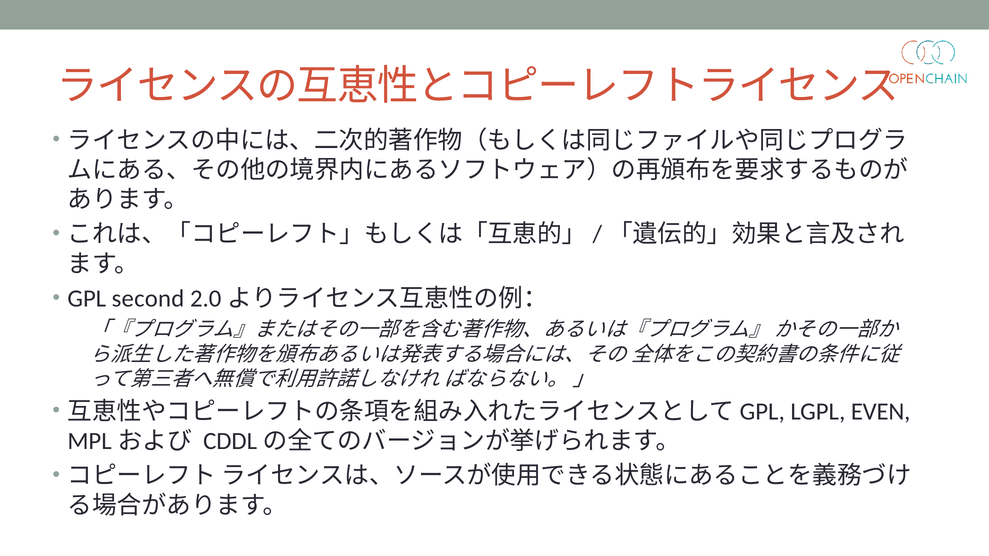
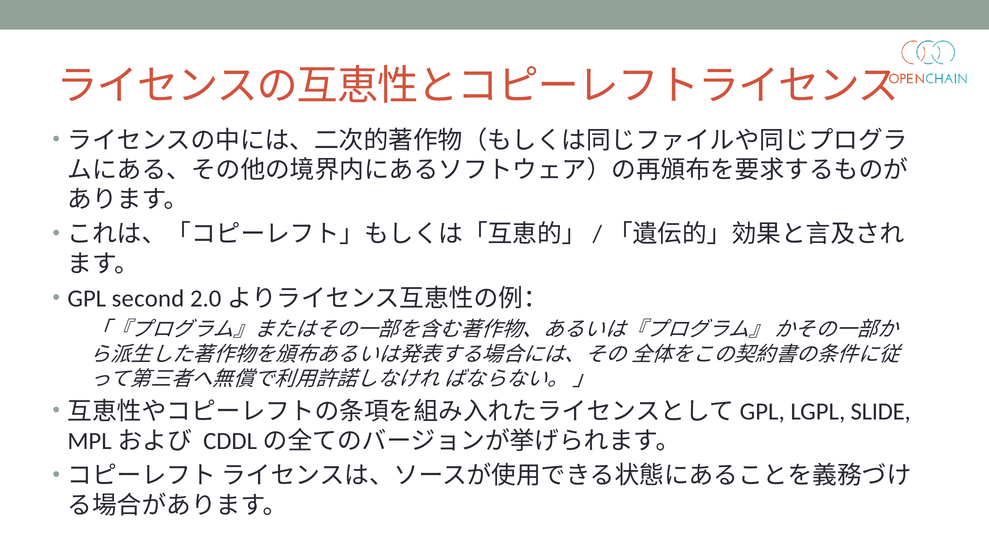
EVEN: EVEN -> SLIDE (881, 412)
